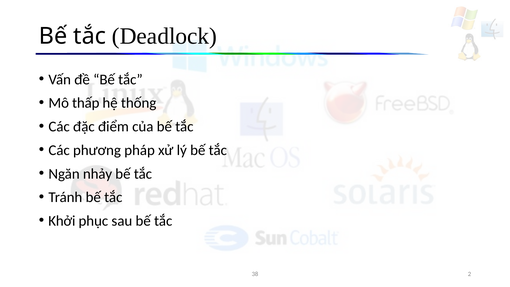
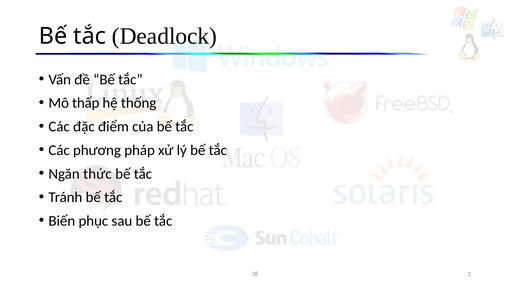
nhảy: nhảy -> thức (97, 174)
Khởi: Khởi -> Biến (62, 221)
